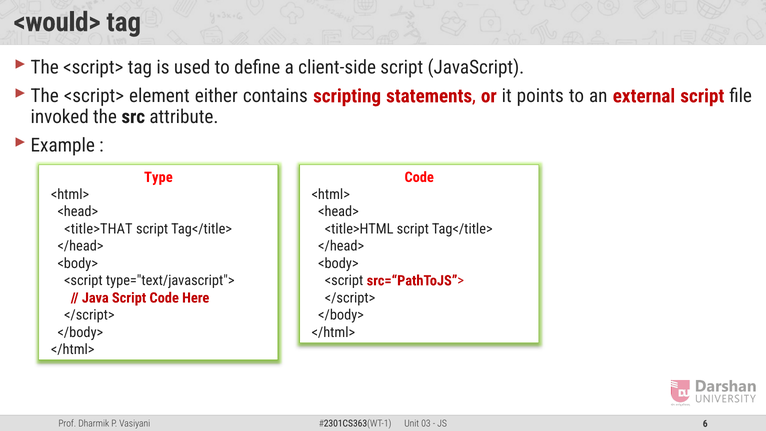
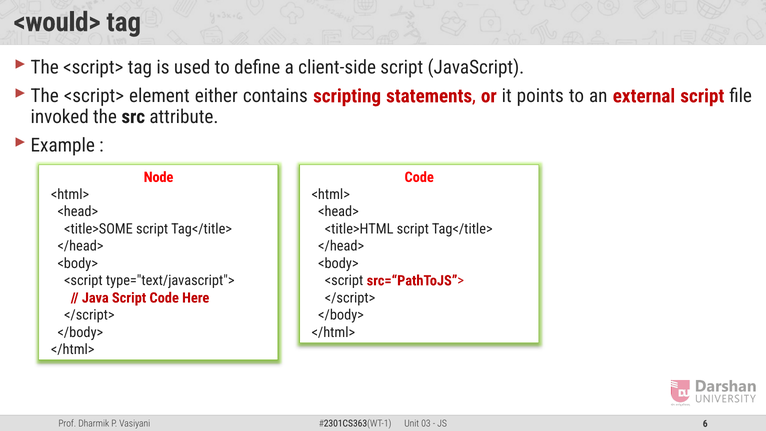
Type: Type -> Node (159, 177)
<title>THAT: <title>THAT -> <title>SOME (99, 229)
